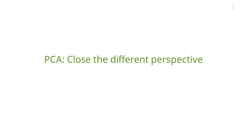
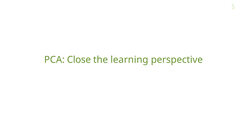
different: different -> learning (129, 60)
